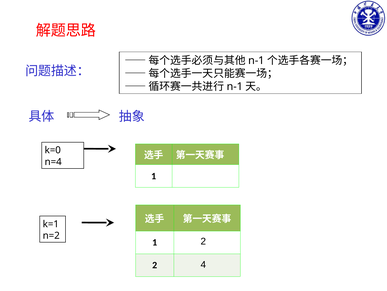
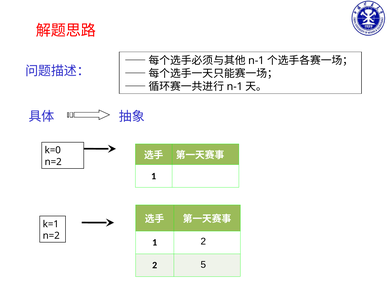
n=4: n=4 -> n=2 (53, 161)
4: 4 -> 5 (203, 264)
